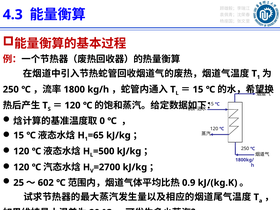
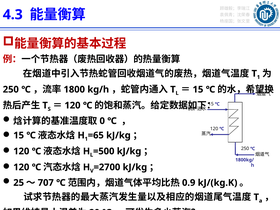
602: 602 -> 707 (46, 183)
